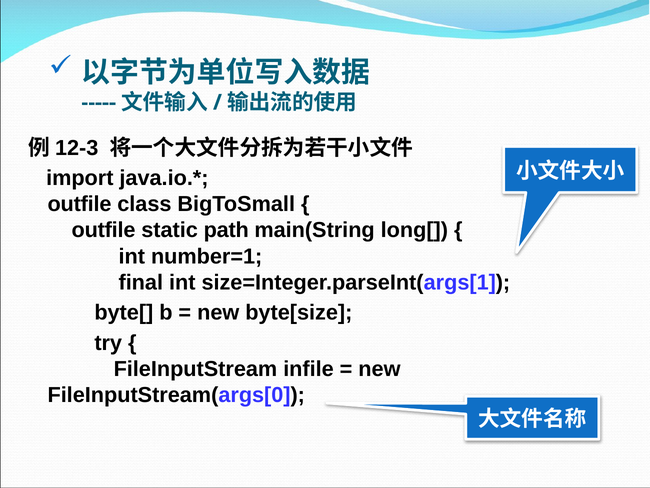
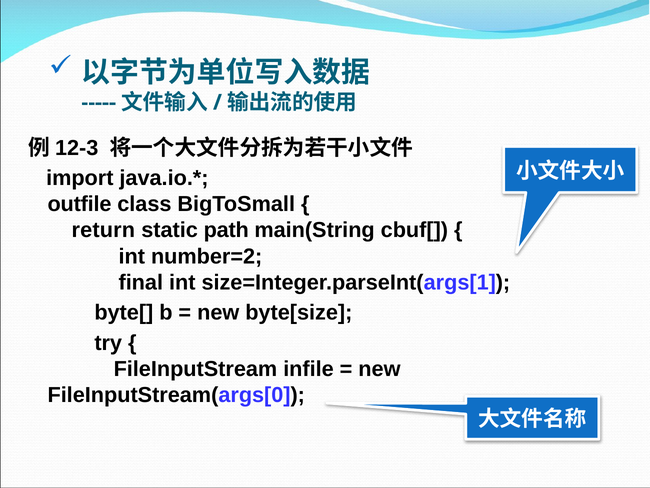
outfile: outfile -> return (103, 230)
long[: long[ -> cbuf[ (414, 230)
number=1: number=1 -> number=2 (207, 256)
